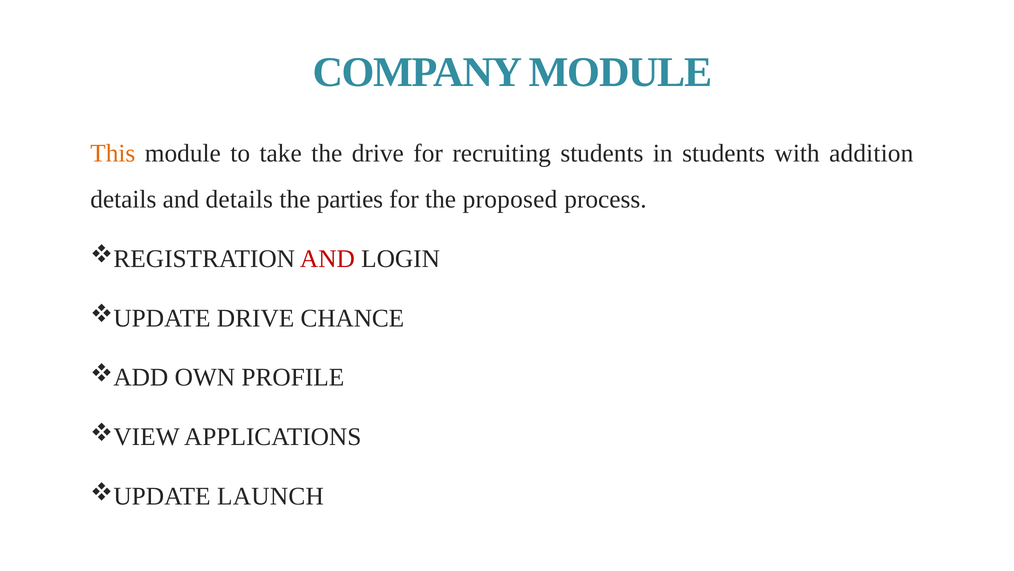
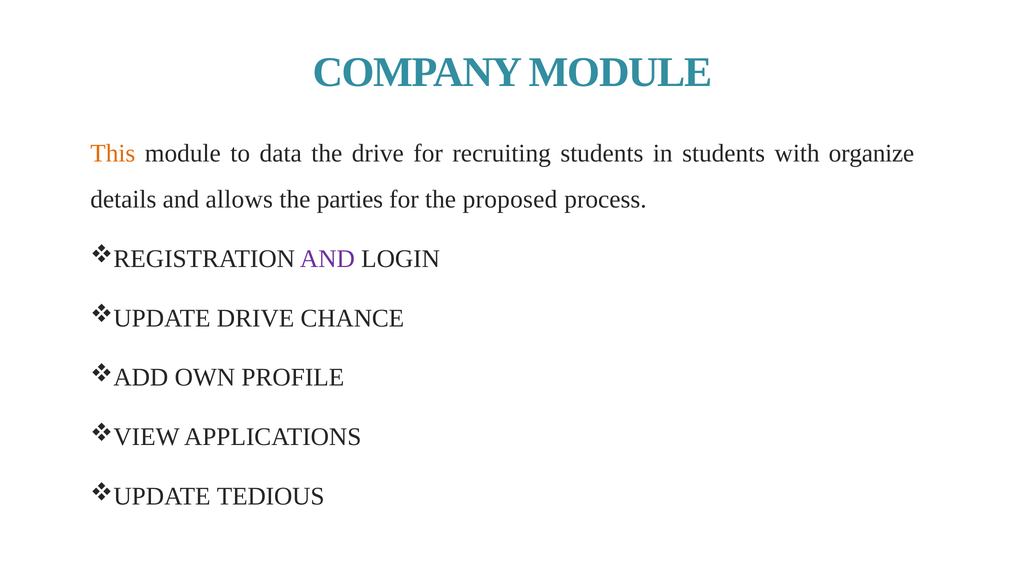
take: take -> data (281, 153)
addition: addition -> organize (871, 153)
and details: details -> allows (239, 199)
AND colour: red -> purple (327, 258)
LAUNCH: LAUNCH -> TEDIOUS (271, 496)
